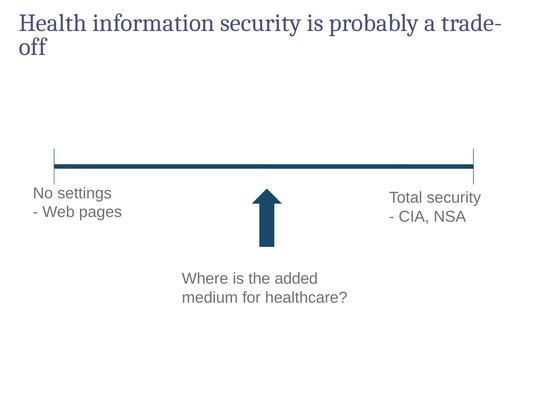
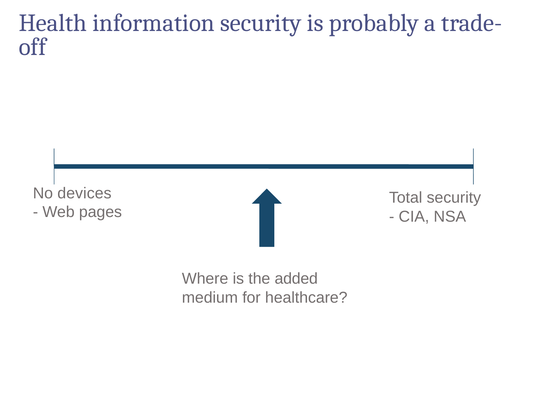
settings: settings -> devices (84, 194)
